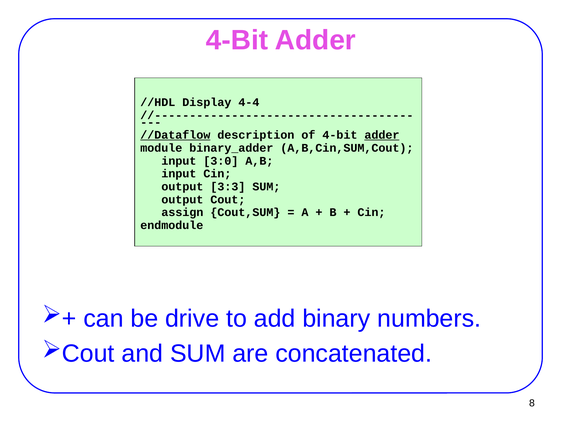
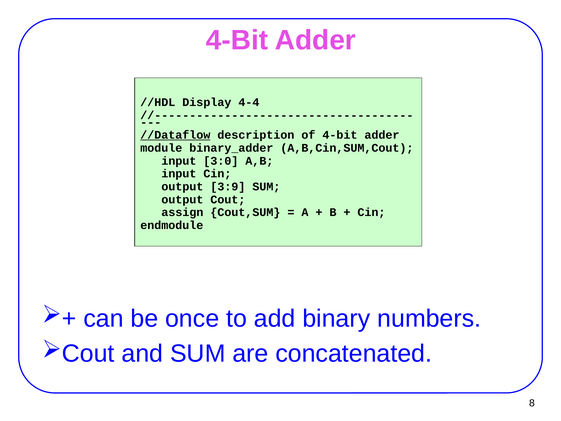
adder underline: present -> none (382, 135)
3:3: 3:3 -> 3:9 (228, 186)
drive: drive -> once (192, 319)
